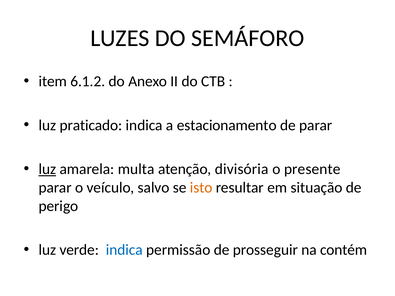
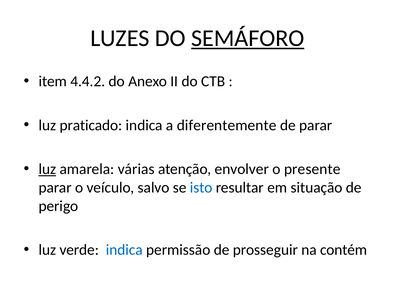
SEMÁFORO underline: none -> present (248, 38)
6.1.2: 6.1.2 -> 4.4.2 (88, 81)
estacionamento: estacionamento -> diferentemente (227, 125)
multa: multa -> várias (136, 169)
divisória: divisória -> envolver (242, 169)
isto colour: orange -> blue (201, 188)
